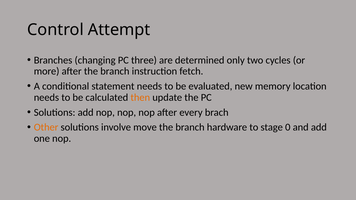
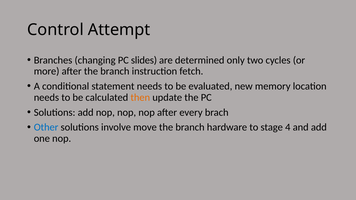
three: three -> slides (144, 60)
Other colour: orange -> blue (46, 127)
0: 0 -> 4 (288, 127)
